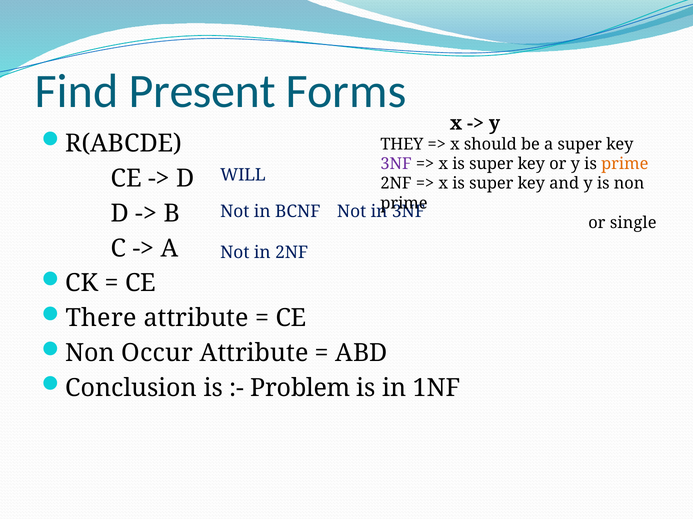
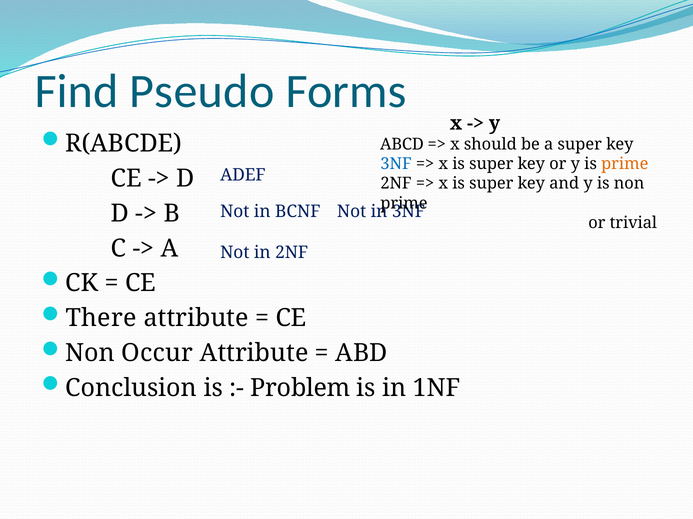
Present: Present -> Pseudo (202, 92)
THEY: THEY -> ABCD (402, 145)
3NF colour: purple -> blue (396, 164)
WILL: WILL -> ADEF (243, 175)
single: single -> trivial (633, 223)
